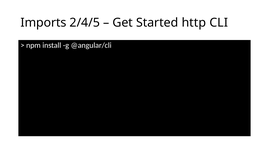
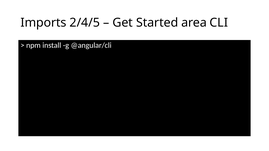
http: http -> area (194, 23)
